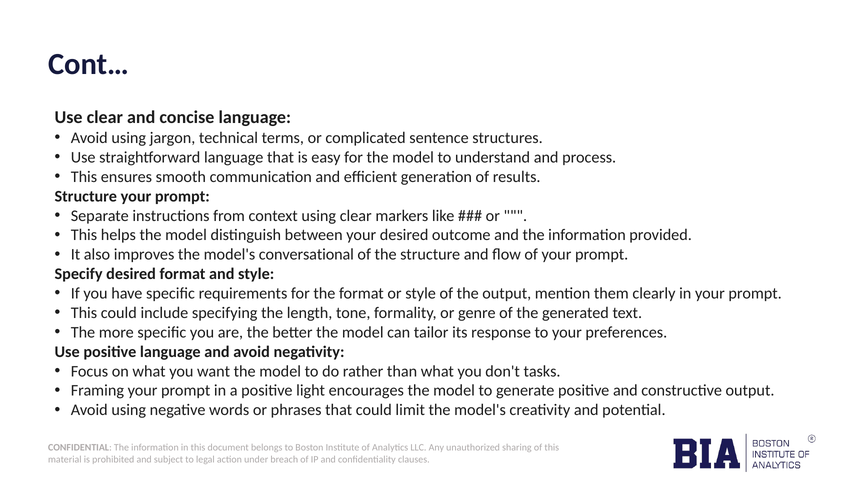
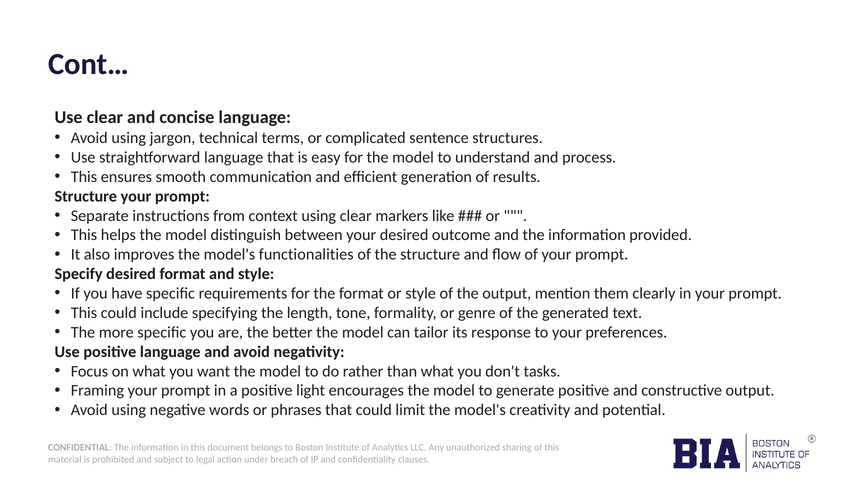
conversational: conversational -> functionalities (306, 255)
